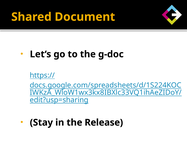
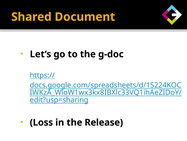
Stay: Stay -> Loss (41, 122)
